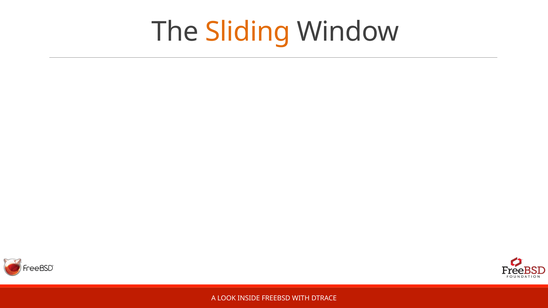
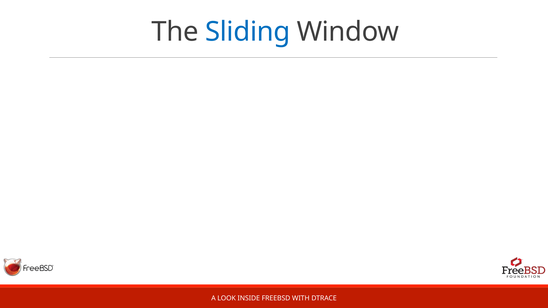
Sliding colour: orange -> blue (248, 32)
